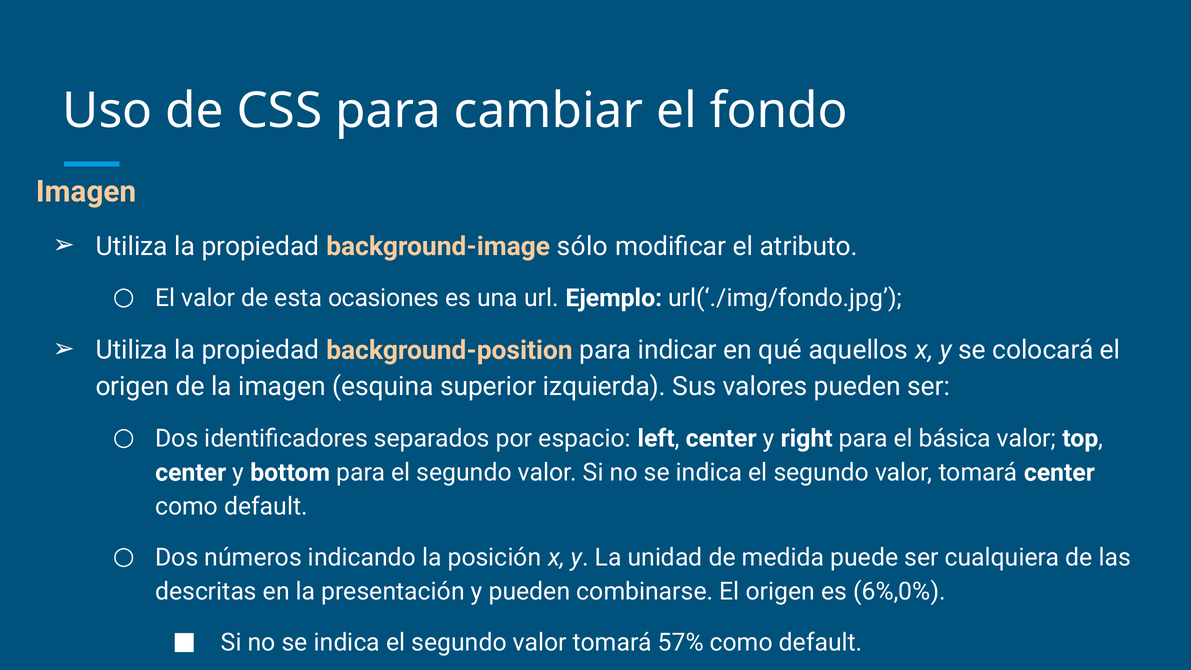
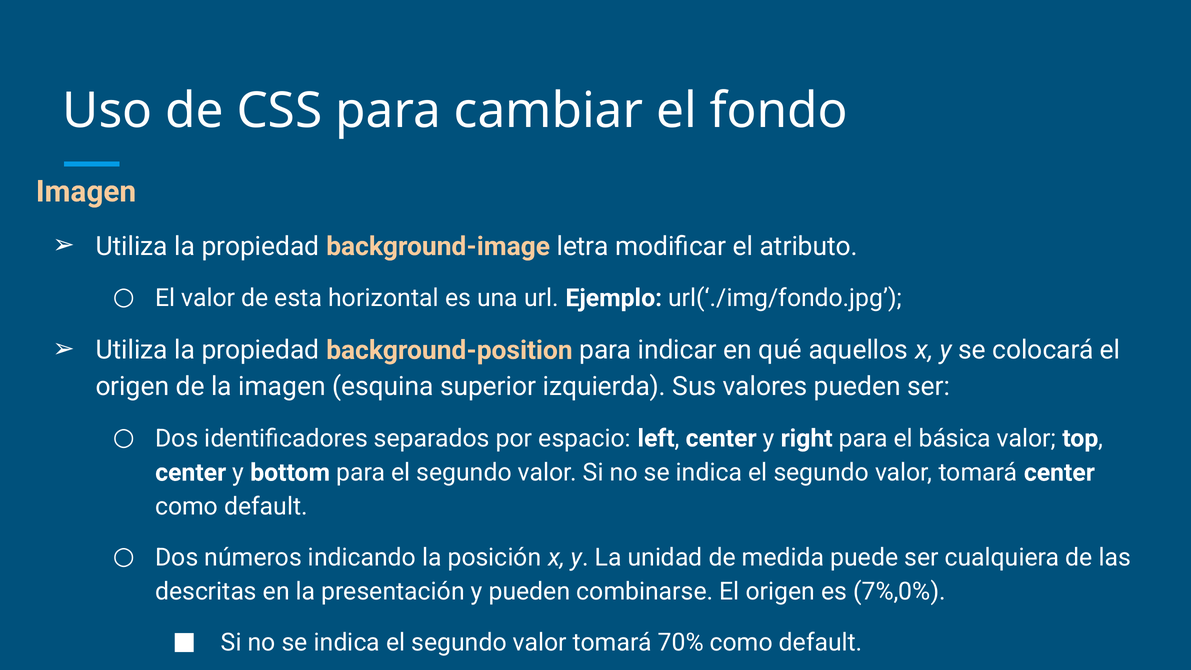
sólo: sólo -> letra (583, 246)
ocasiones: ocasiones -> horizontal (384, 298)
6%,0%: 6%,0% -> 7%,0% (899, 592)
57%: 57% -> 70% (681, 643)
